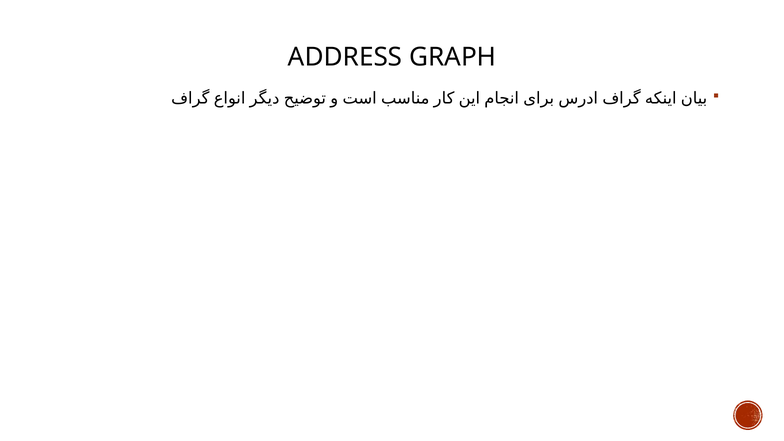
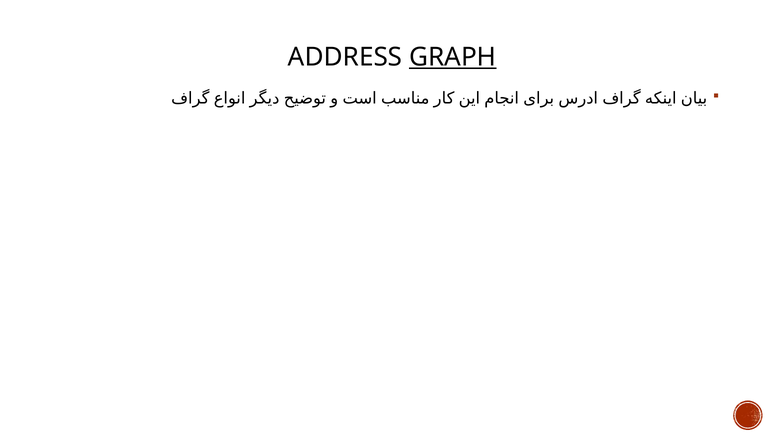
GRAPH underline: none -> present (453, 57)
